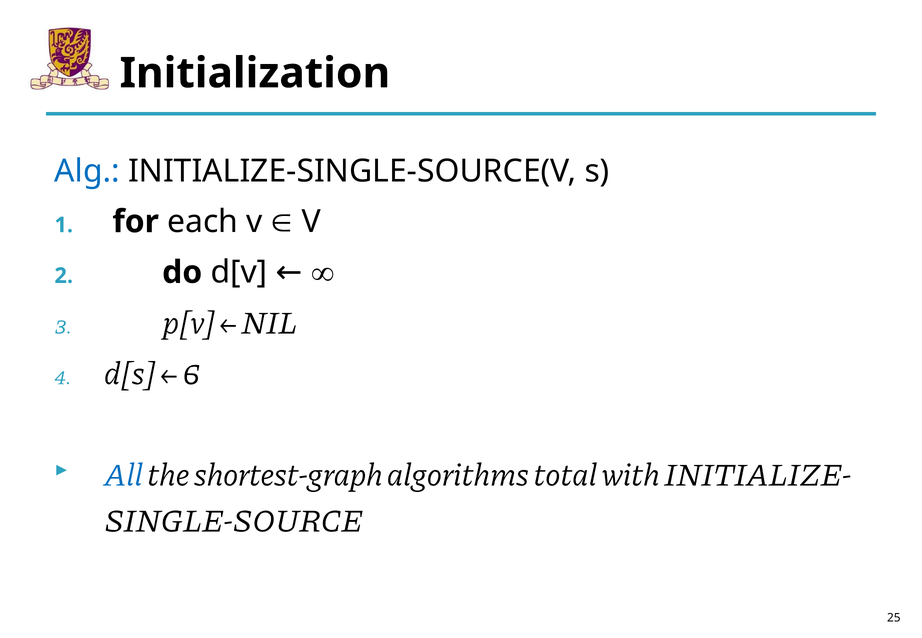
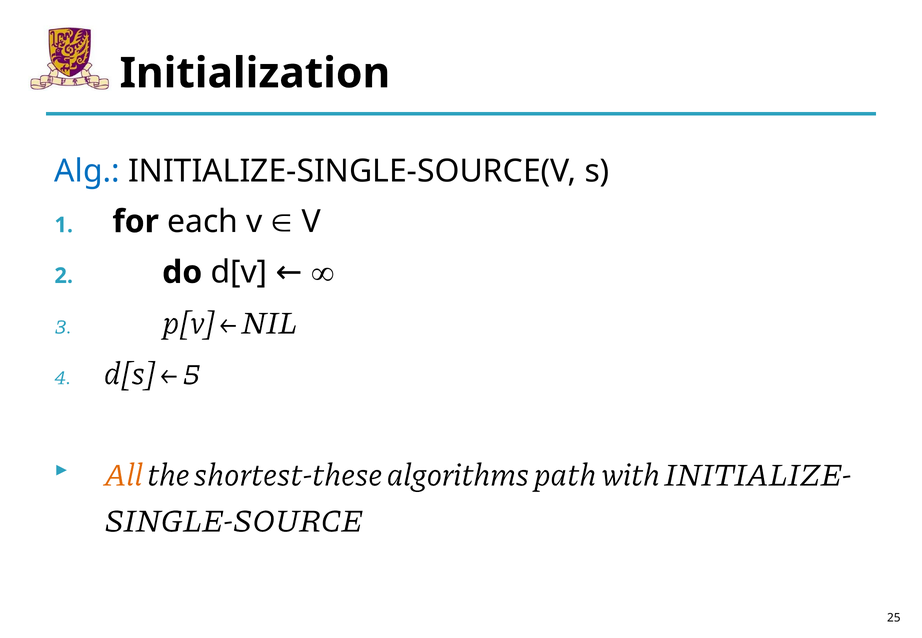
6: 6 -> 5 (191, 374)
All colour: blue -> orange (123, 475)
shortest-graph: shortest-graph -> shortest-these (288, 475)
total: total -> path (565, 475)
